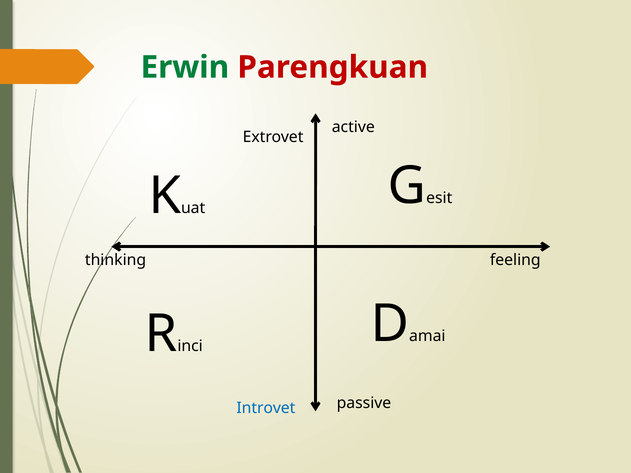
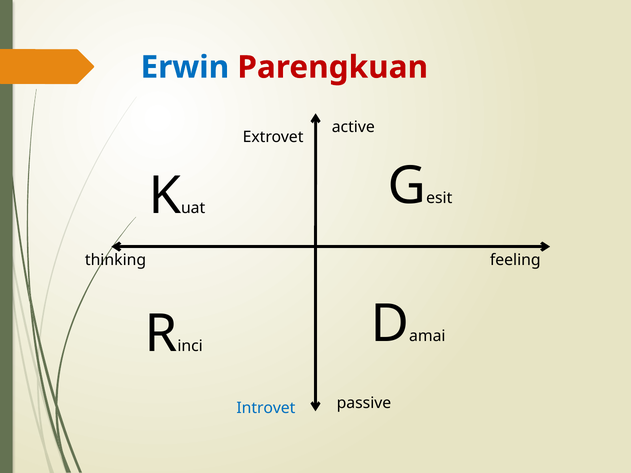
Erwin colour: green -> blue (185, 67)
